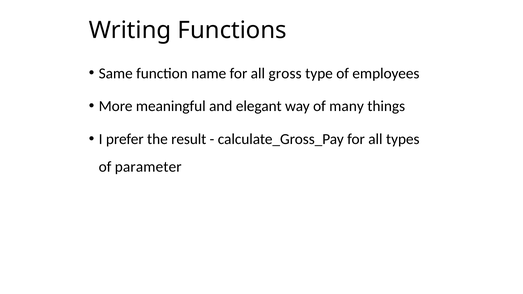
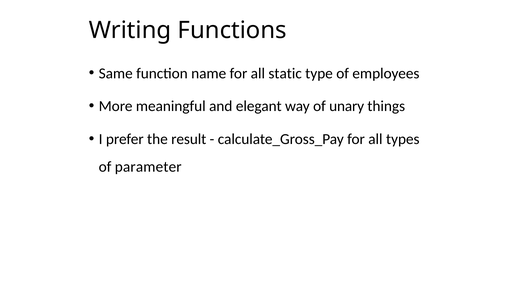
gross: gross -> static (285, 73)
many: many -> unary (347, 106)
